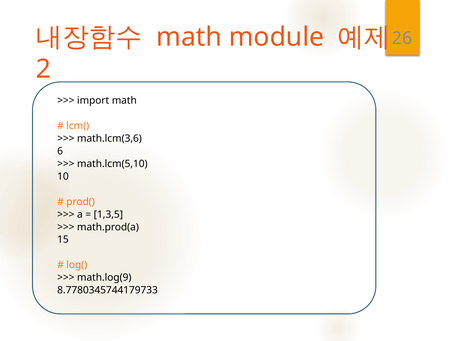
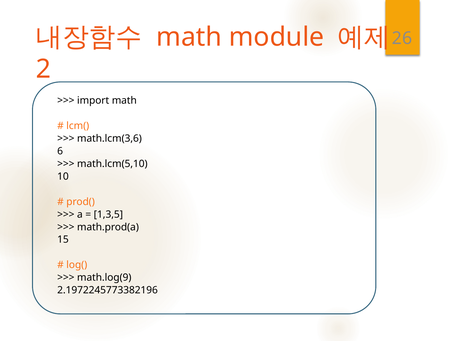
8.7780345744179733: 8.7780345744179733 -> 2.1972245773382196 (108, 290)
